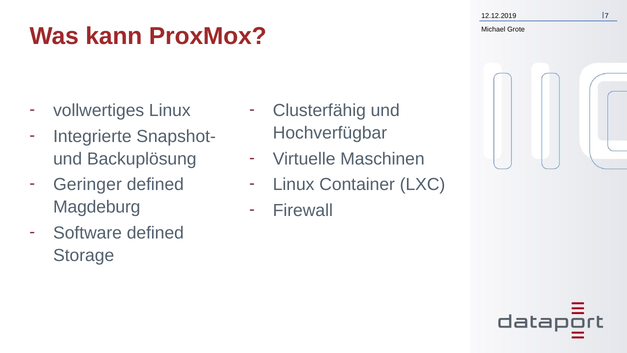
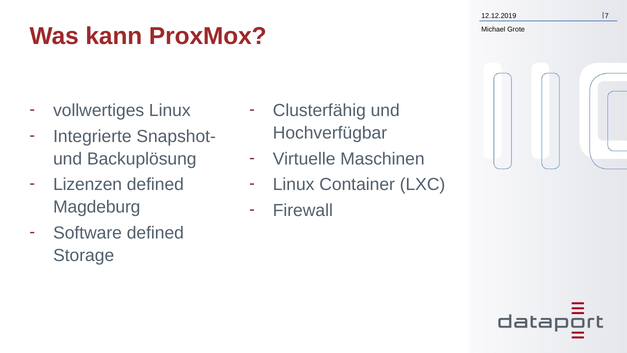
Geringer: Geringer -> Lizenzen (88, 184)
